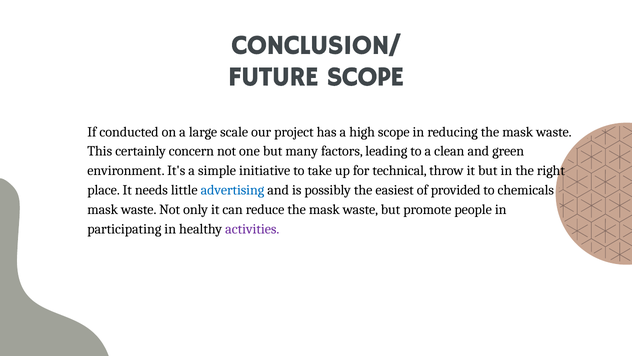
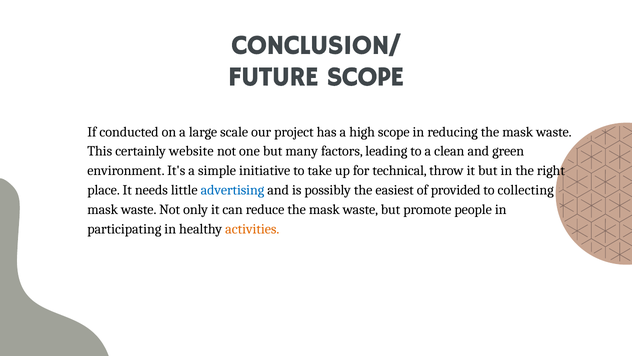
concern: concern -> website (191, 151)
chemicals: chemicals -> collecting (526, 190)
activities colour: purple -> orange (252, 229)
